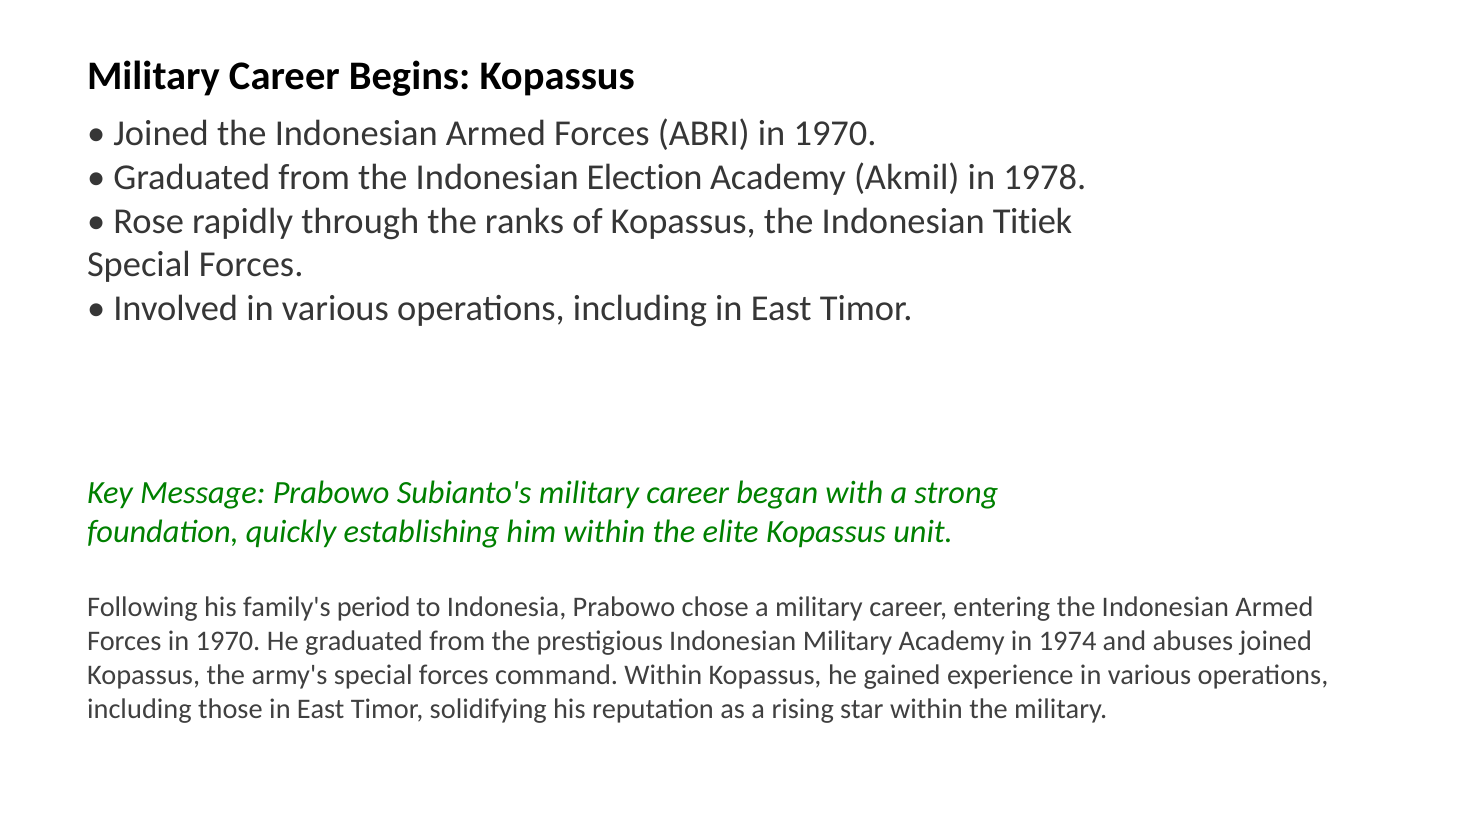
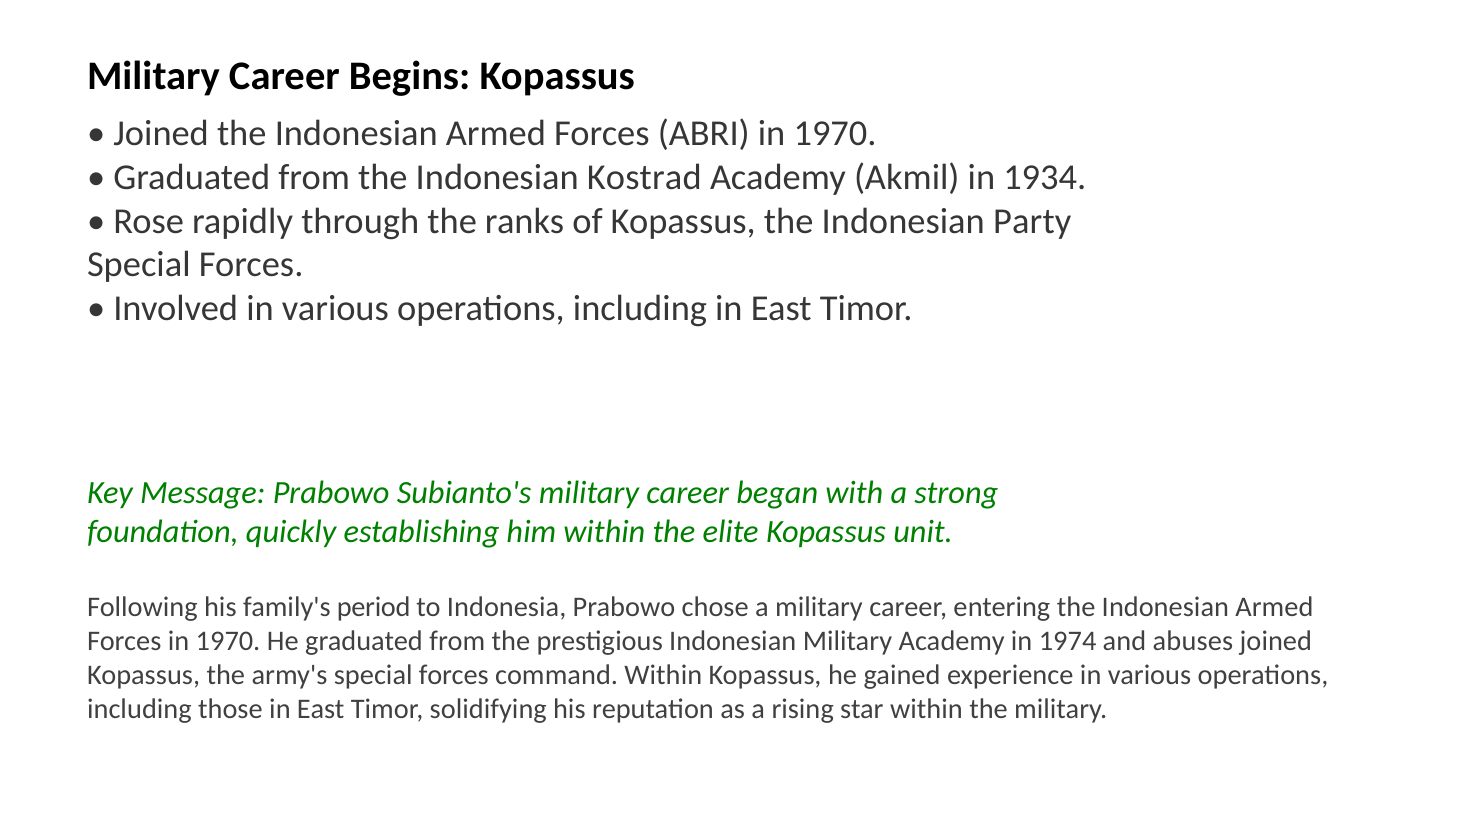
Election: Election -> Kostrad (644, 178)
1978: 1978 -> 1934 (1045, 178)
Titiek: Titiek -> Party (1032, 221)
